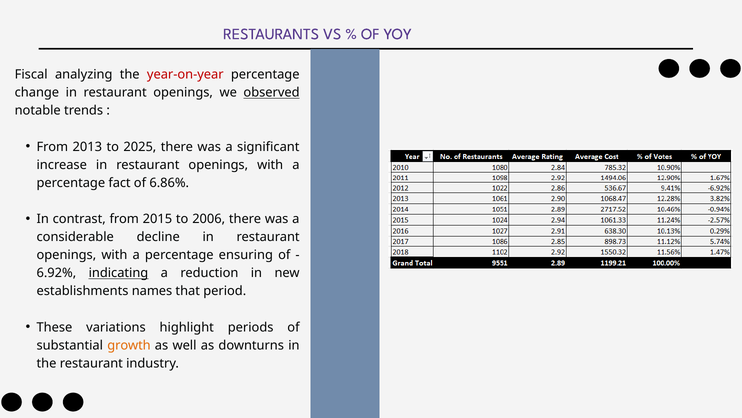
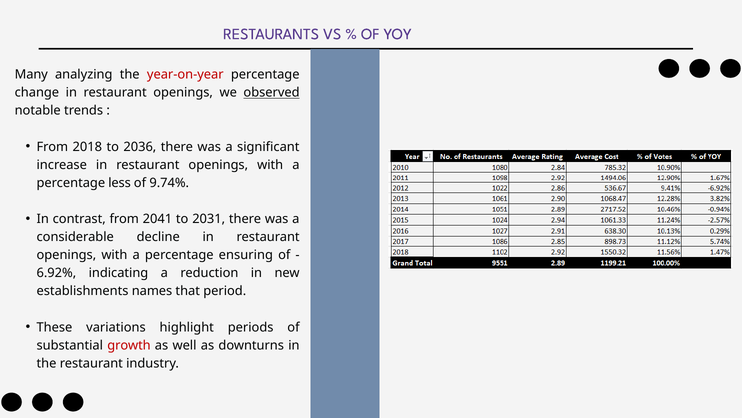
Fiscal: Fiscal -> Many (31, 74)
2013: 2013 -> 2018 (87, 147)
2025: 2025 -> 2036 (140, 147)
fact: fact -> less (120, 183)
6.86%: 6.86% -> 9.74% (169, 183)
2015: 2015 -> 2041 (157, 219)
2006: 2006 -> 2031 (209, 219)
indicating underline: present -> none (118, 273)
growth colour: orange -> red (129, 345)
